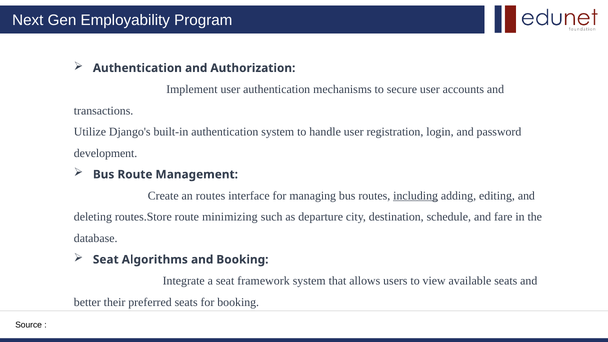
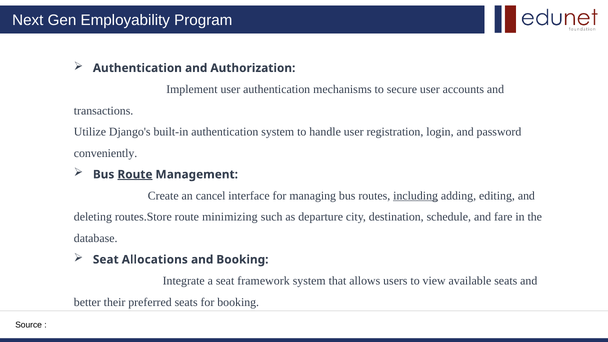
development: development -> conveniently (106, 153)
Route underline: none -> present (135, 174)
an routes: routes -> cancel (211, 196)
Algorithms: Algorithms -> Allocations (155, 260)
